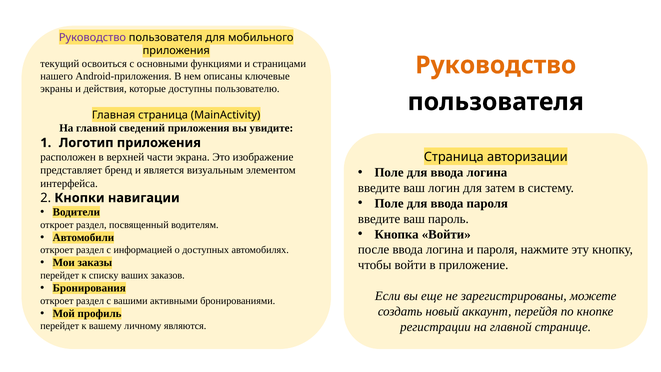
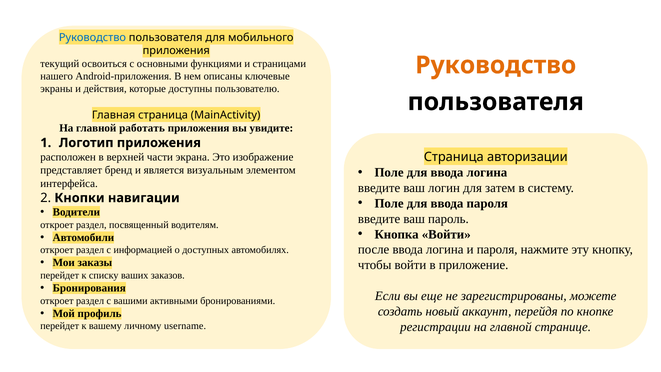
Руководство colour: purple -> blue (92, 37)
сведений: сведений -> работать (142, 128)
являются: являются -> username (185, 326)
